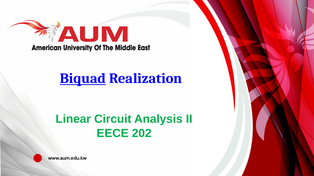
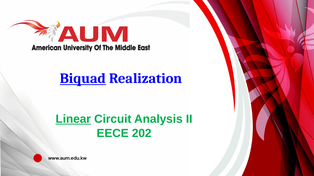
Linear underline: none -> present (73, 120)
